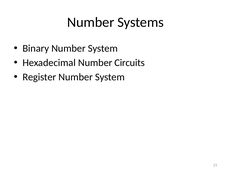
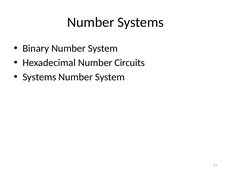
Register: Register -> Systems (39, 77)
